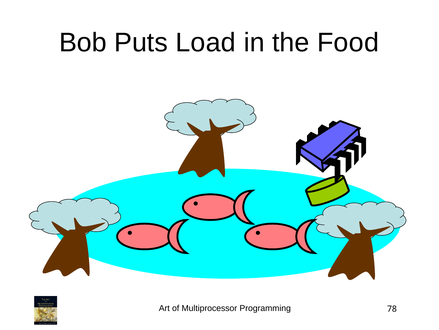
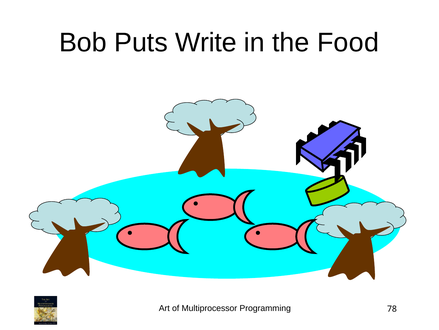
Load: Load -> Write (206, 42)
